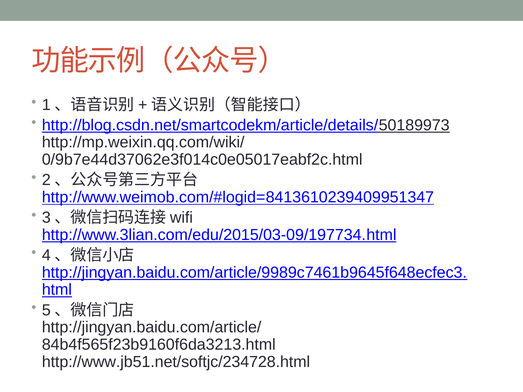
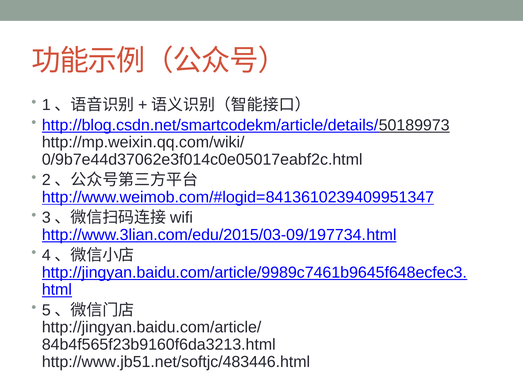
http://www.jb51.net/softjc/234728.html: http://www.jb51.net/softjc/234728.html -> http://www.jb51.net/softjc/483446.html (176, 362)
